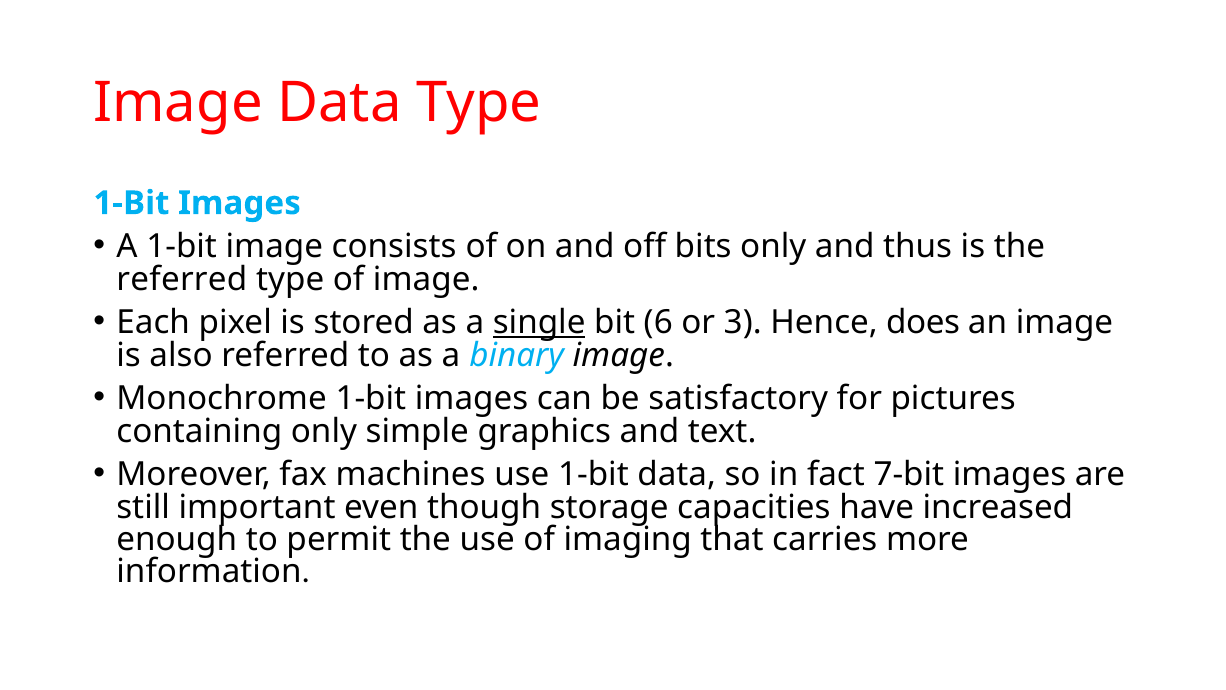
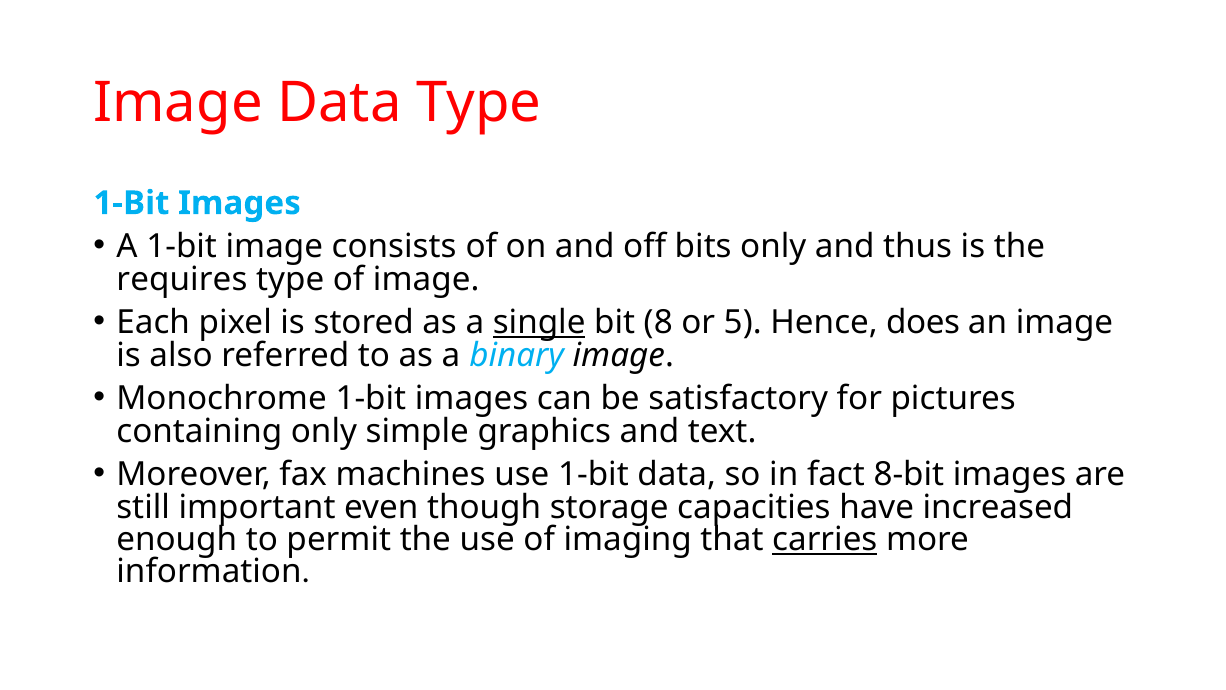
referred: referred -> requires (182, 279)
6: 6 -> 8 (658, 323)
3: 3 -> 5 (743, 323)
7-bit: 7-bit -> 8-bit (909, 475)
carries underline: none -> present (825, 539)
